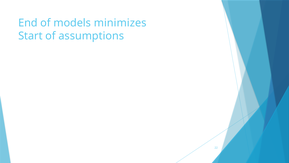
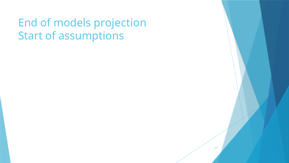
minimizes: minimizes -> projection (120, 23)
